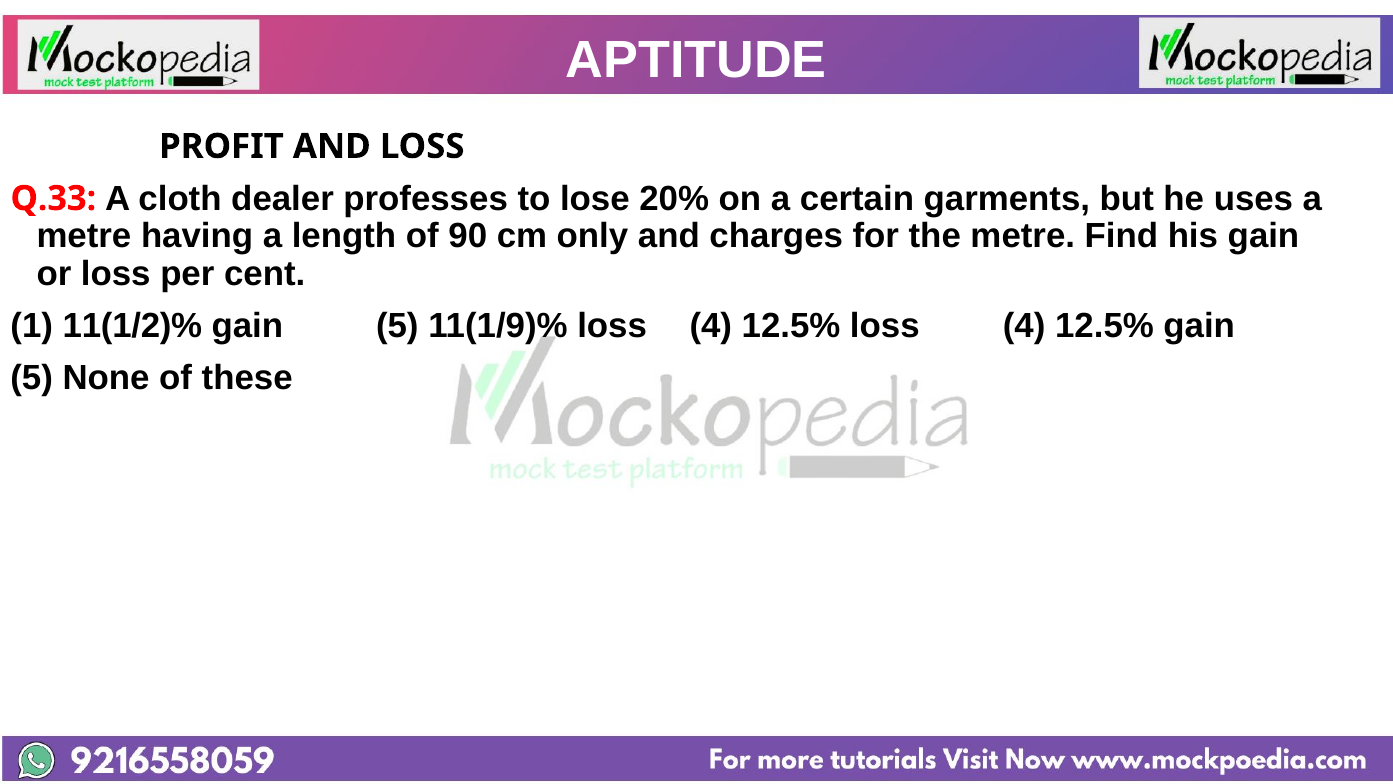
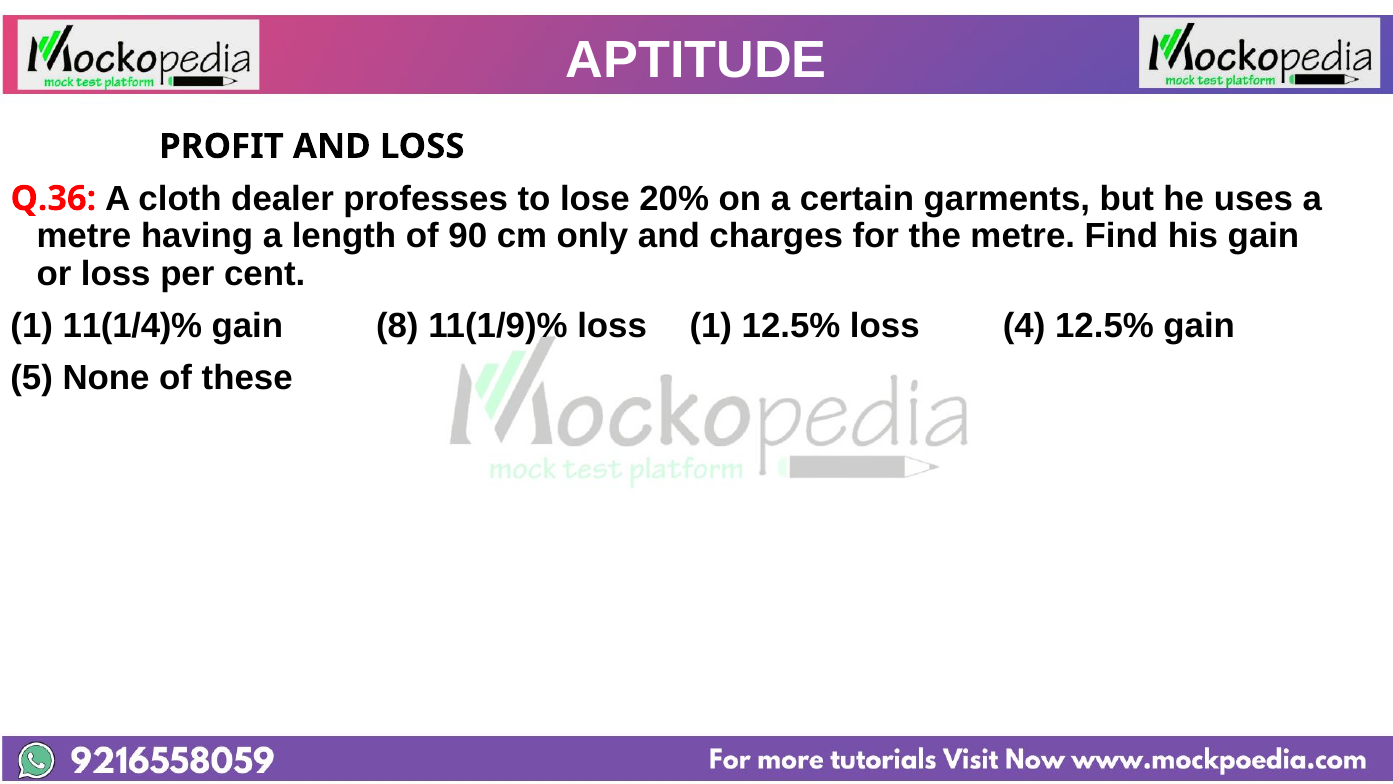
Q.33: Q.33 -> Q.36 (53, 198)
11(1/2)%: 11(1/2)% -> 11(1/4)% (132, 326)
5: 5 -> 8 (397, 326)
11(1/9)% loss 4: 4 -> 1 (711, 326)
